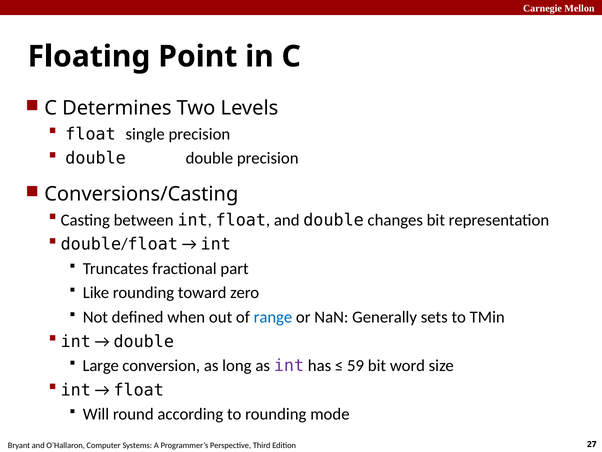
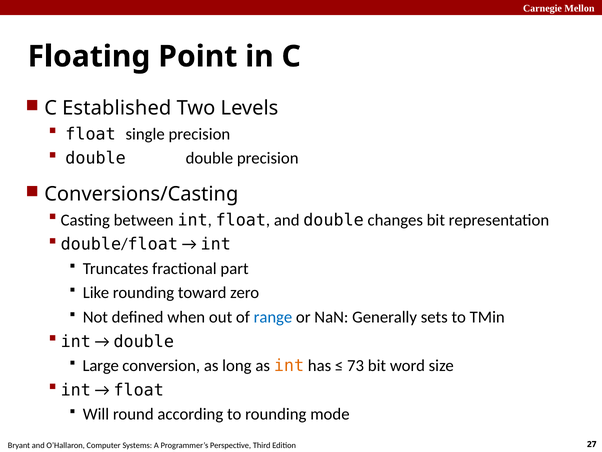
Determines: Determines -> Established (117, 108)
int colour: purple -> orange (289, 365)
59: 59 -> 73 (356, 365)
